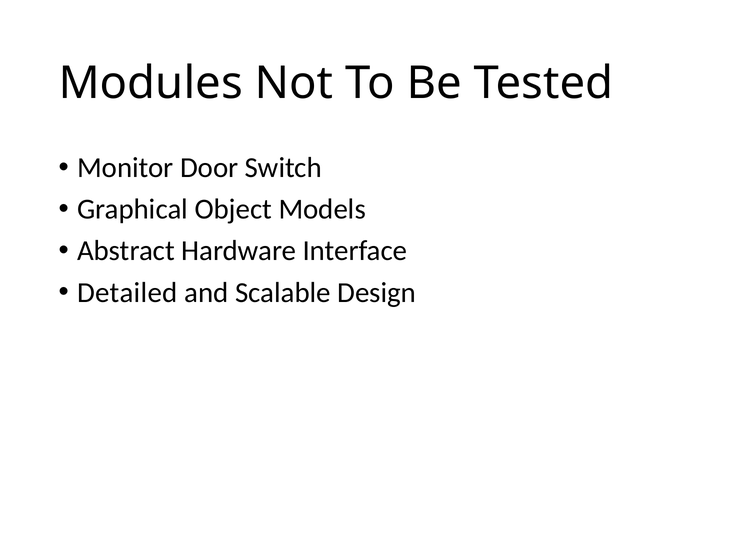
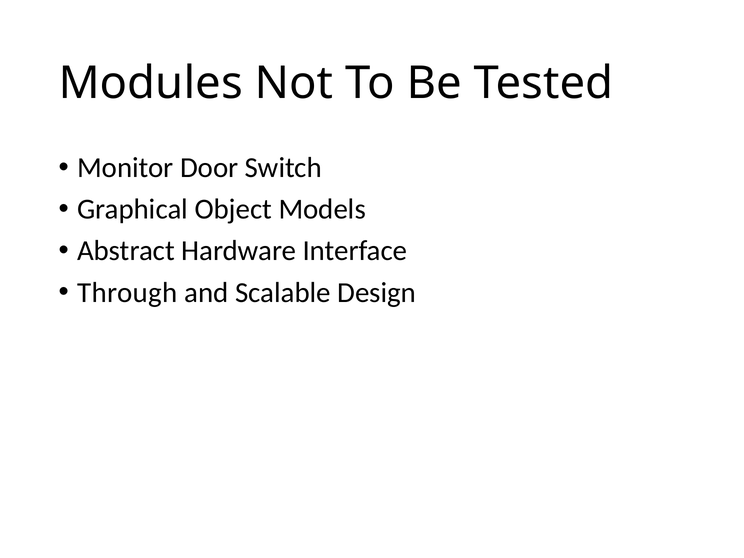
Detailed: Detailed -> Through (127, 293)
